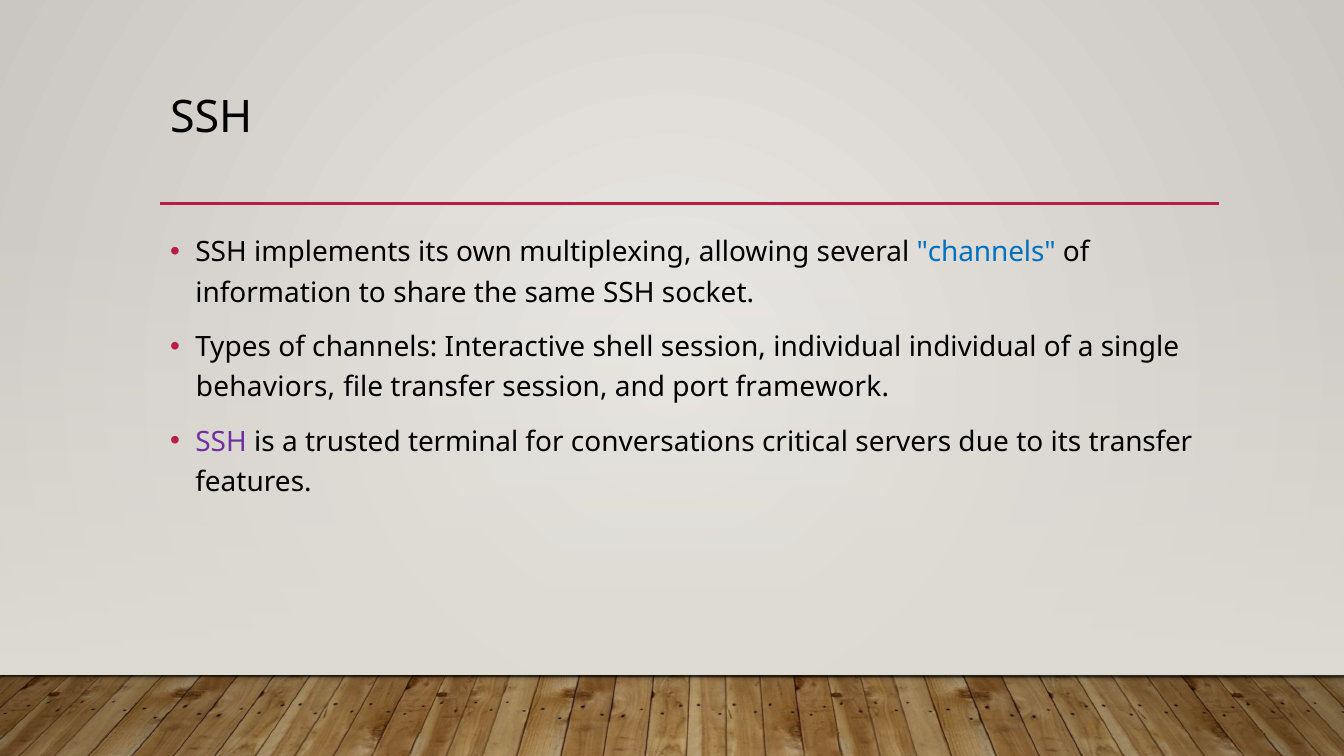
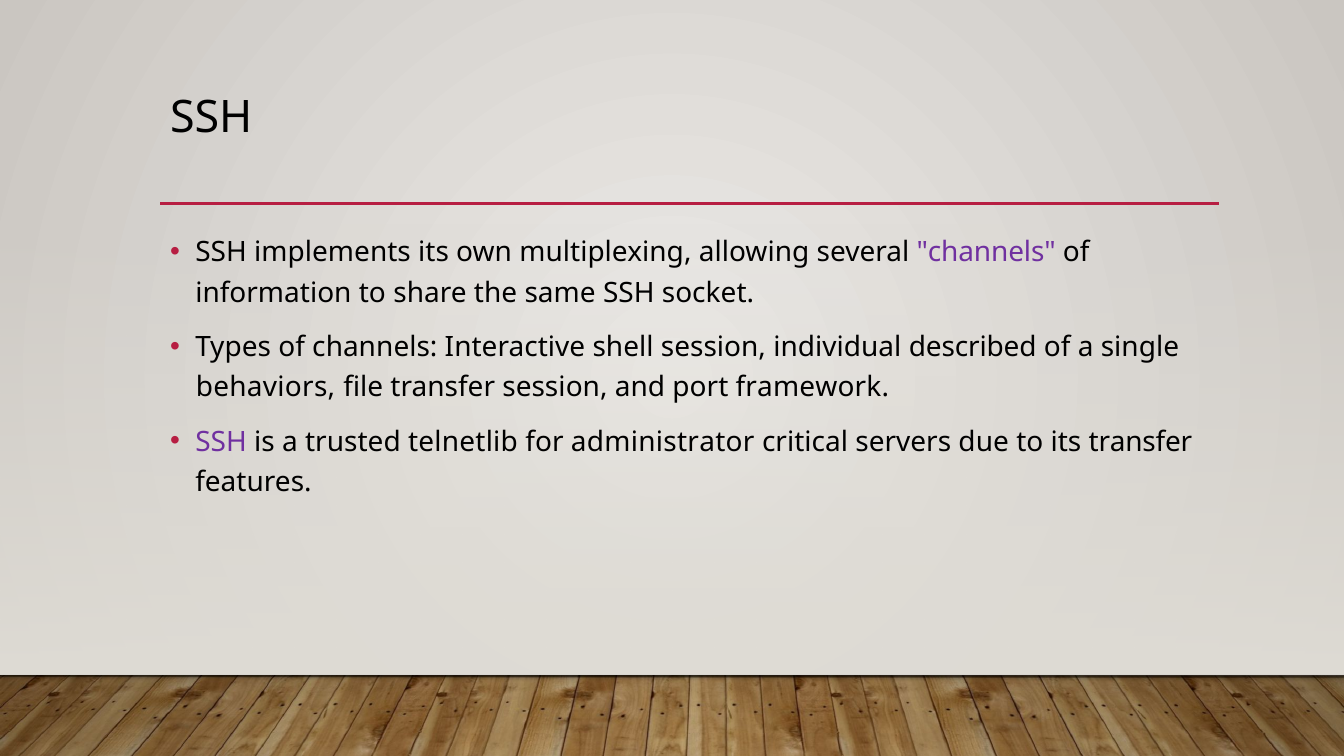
channels colour: blue -> purple (986, 253)
individual individual: individual -> described (973, 347)
terminal: terminal -> telnetlib (463, 442)
conversations: conversations -> administrator (663, 442)
